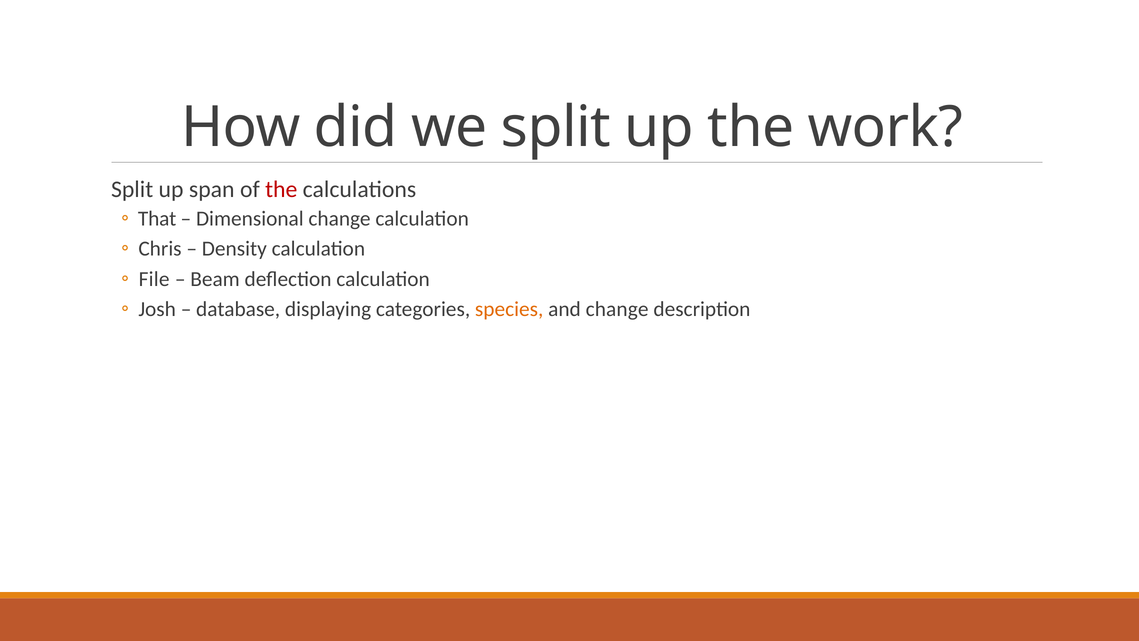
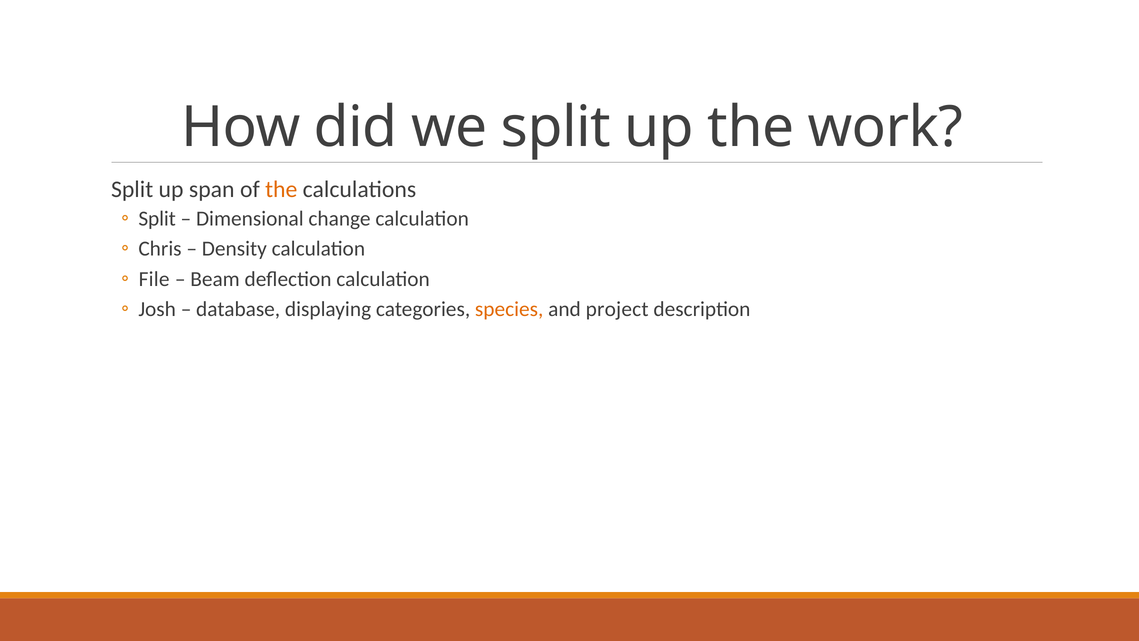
the colour: red -> orange (281, 189)
That: That -> Split (157, 219)
and change: change -> project (617, 309)
